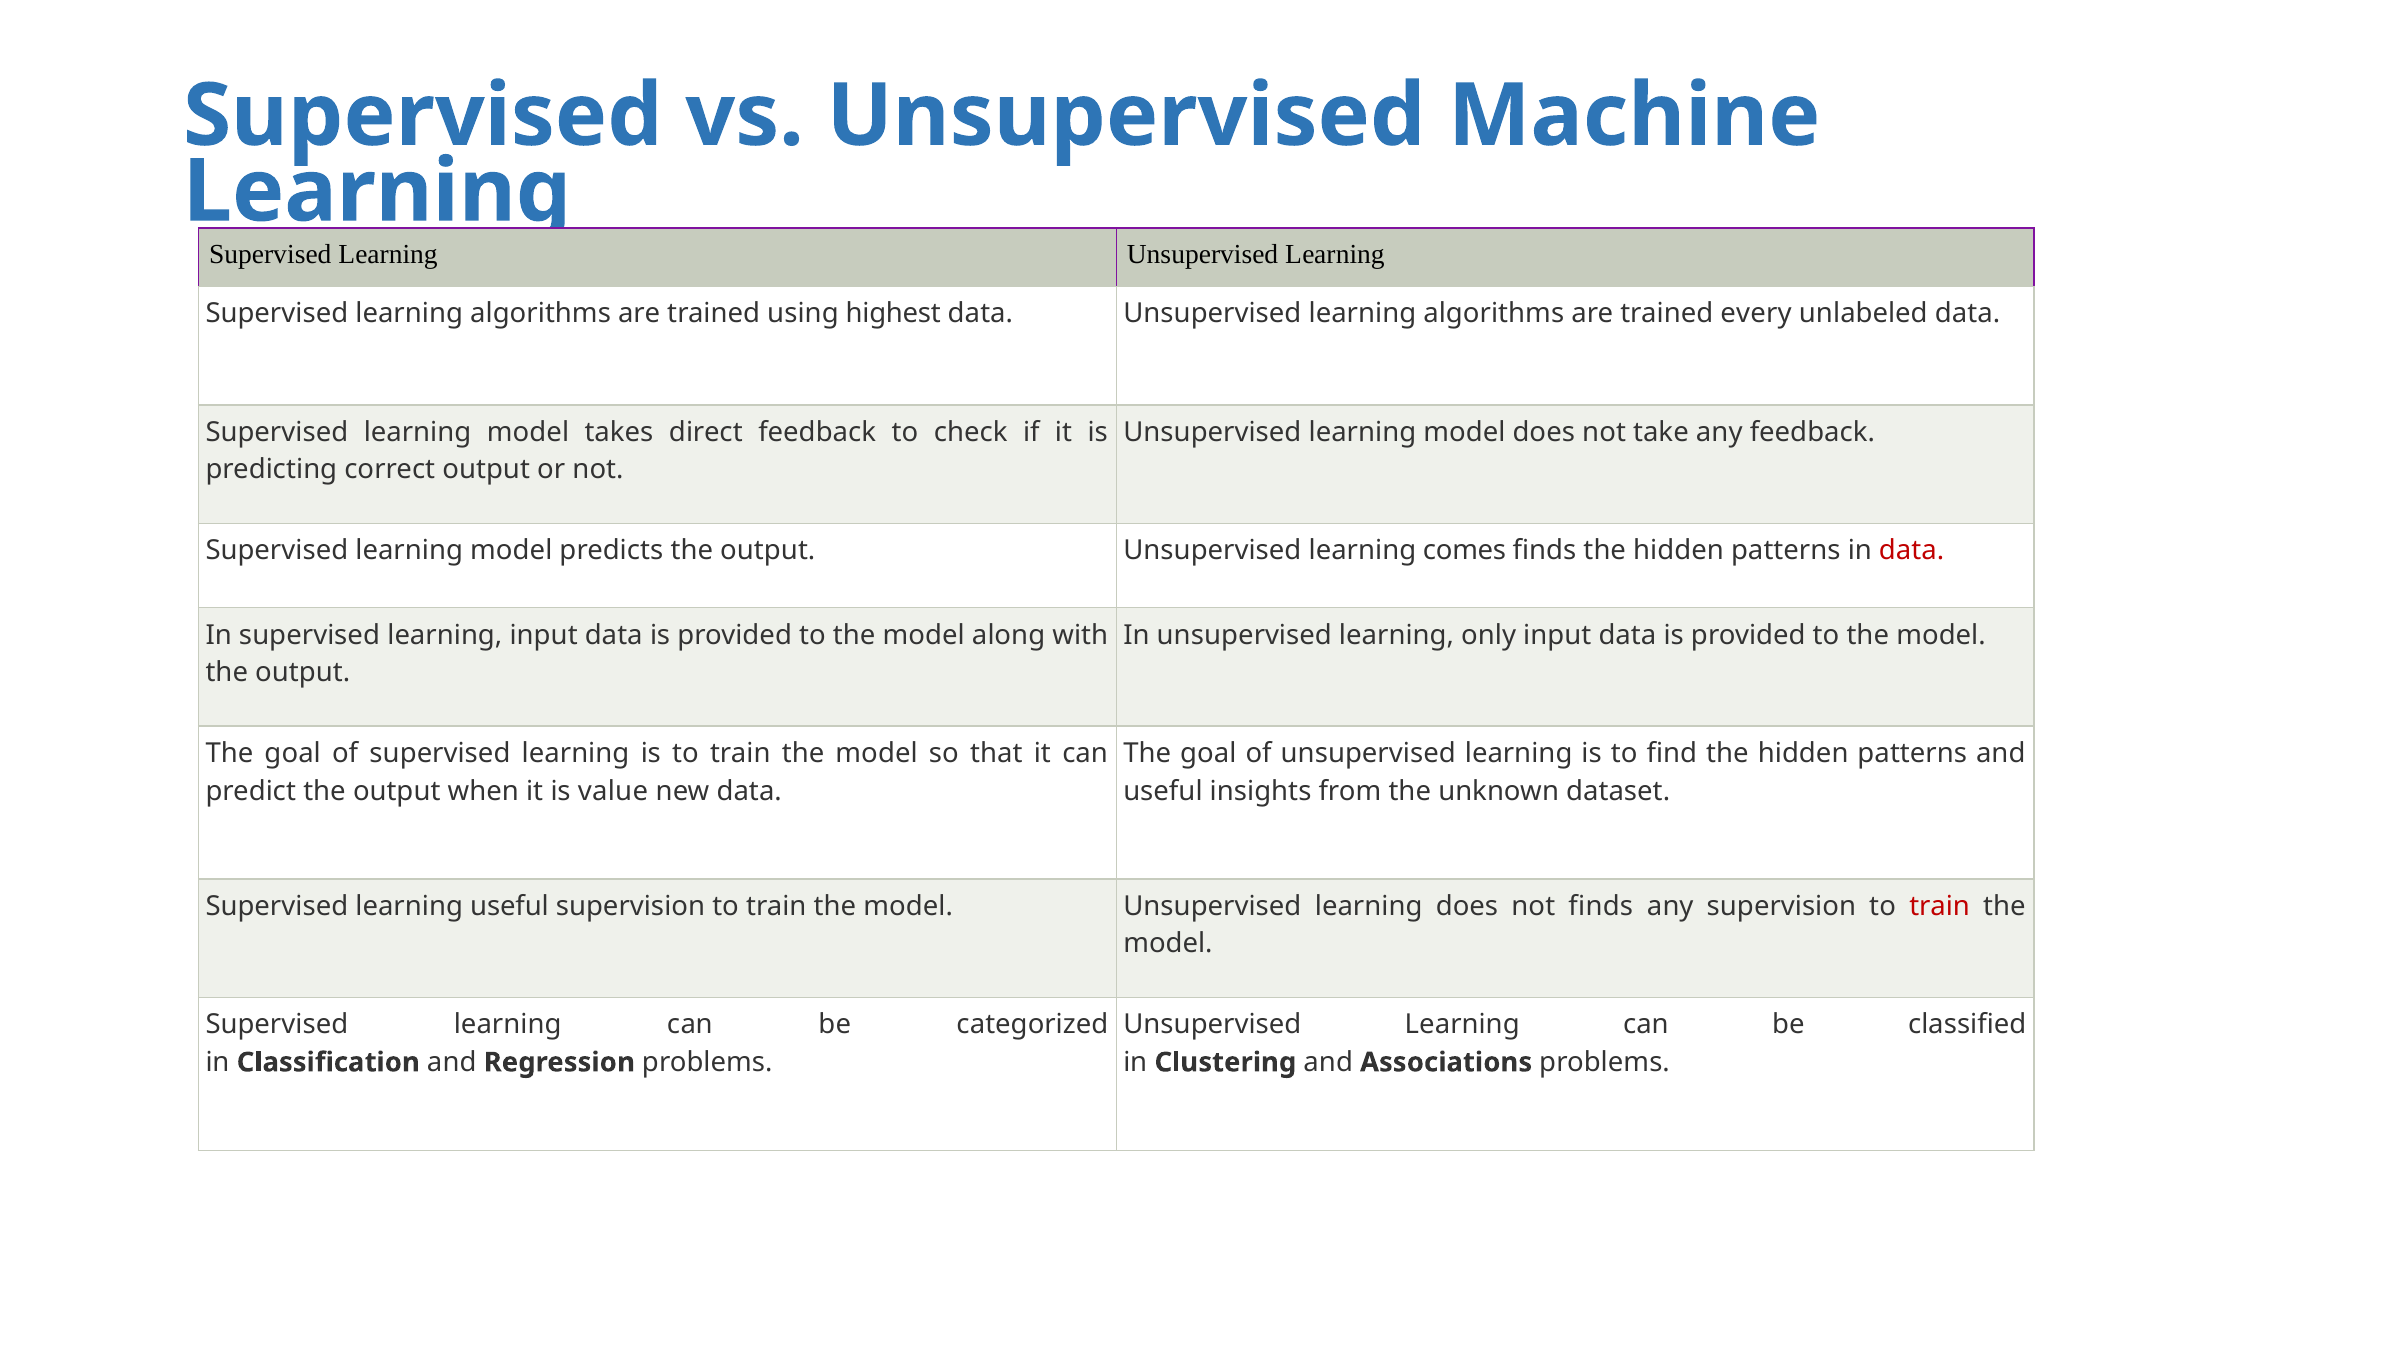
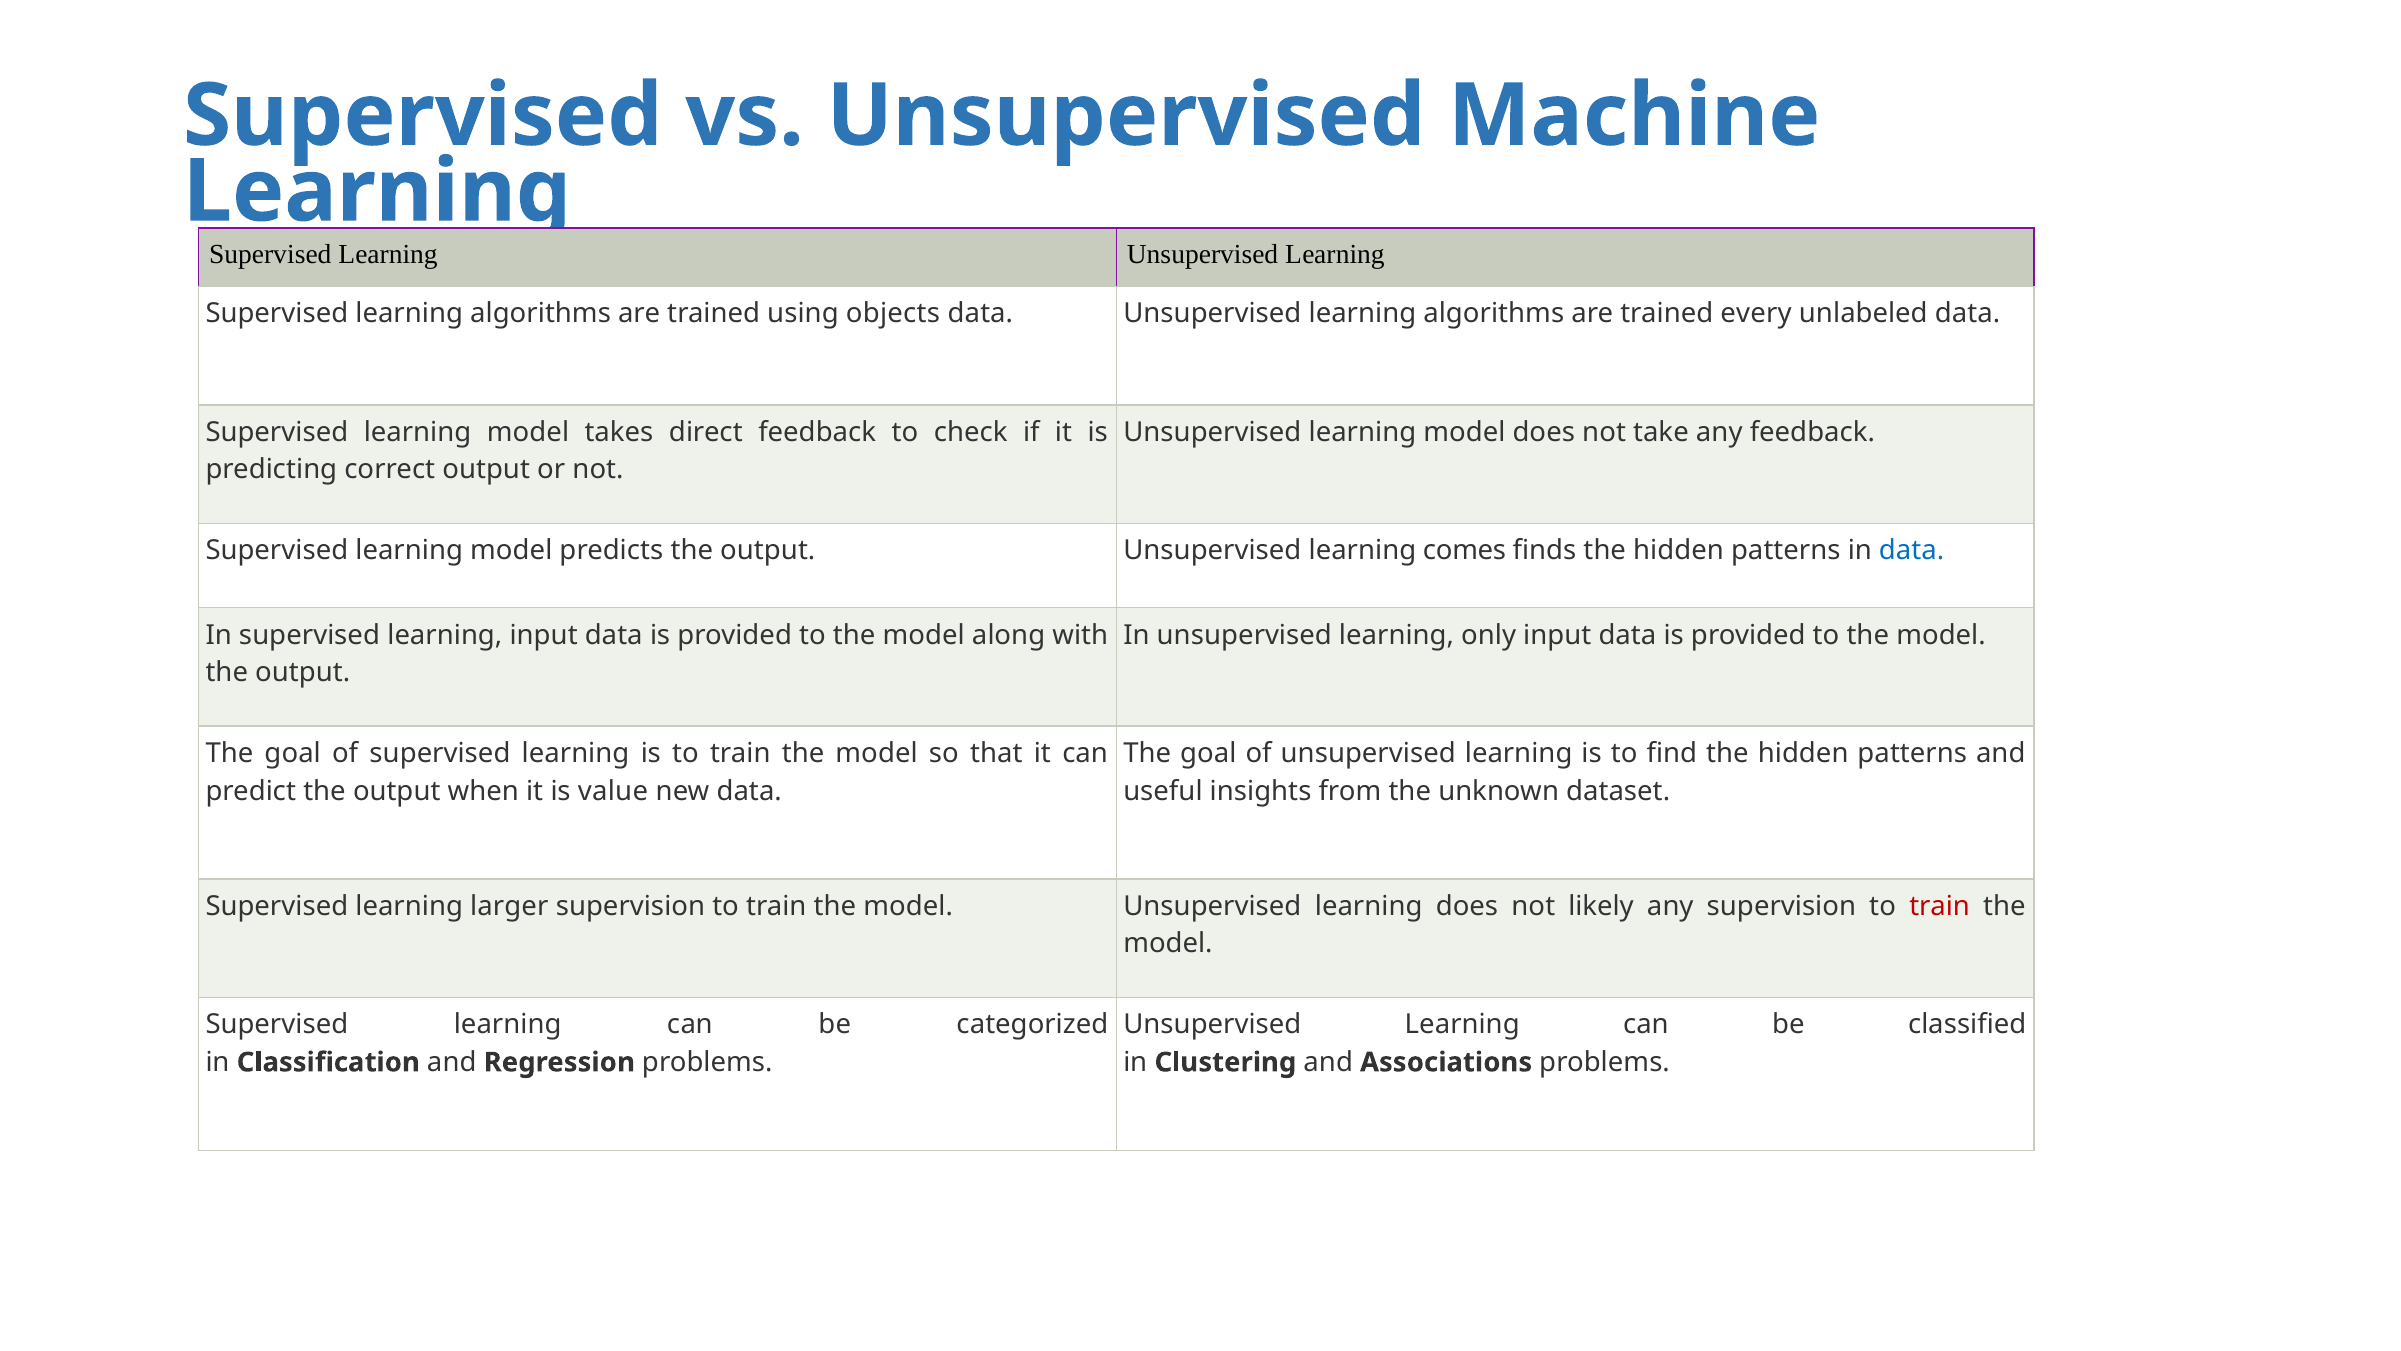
highest: highest -> objects (893, 314)
data colour: red -> blue (1912, 551)
learning useful: useful -> larger (509, 906)
not finds: finds -> likely (1601, 906)
